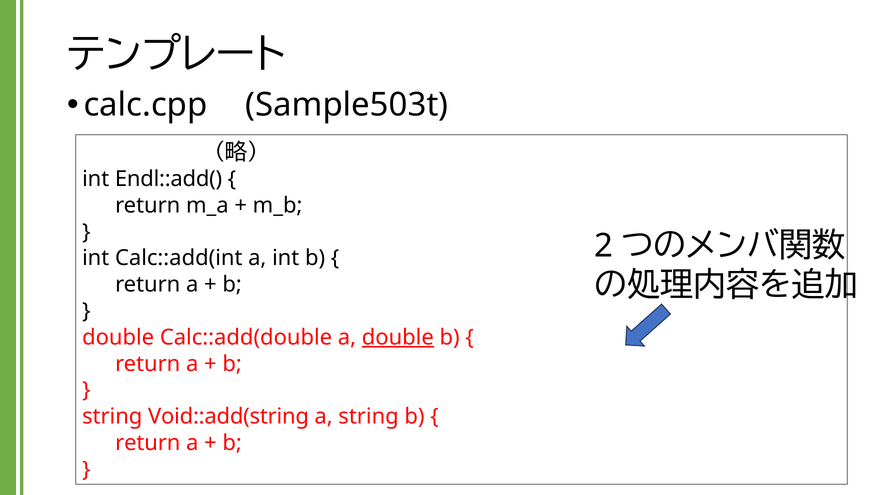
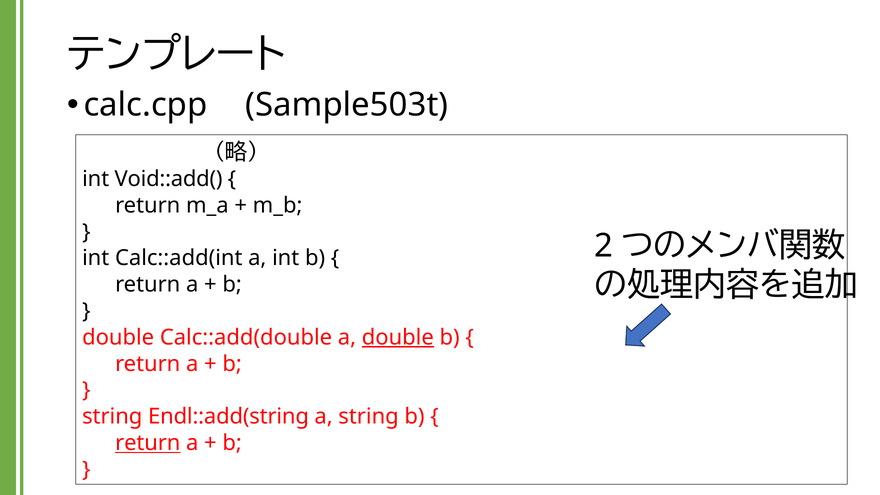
Endl::add(: Endl::add( -> Void::add( (169, 179)
Void::add(string: Void::add(string -> Endl::add(string (229, 417)
return underline: none -> present (148, 443)
